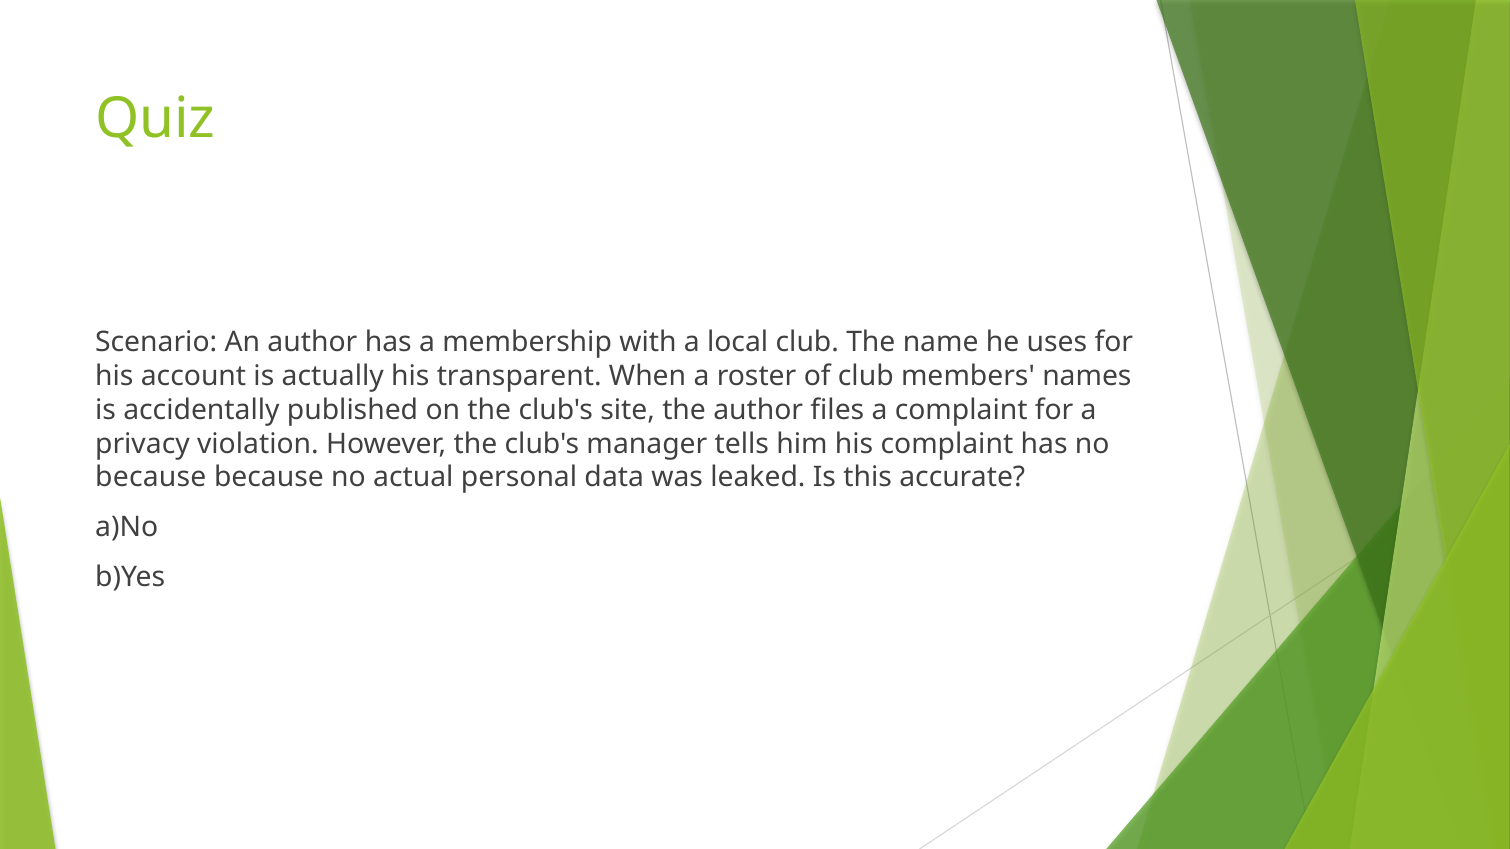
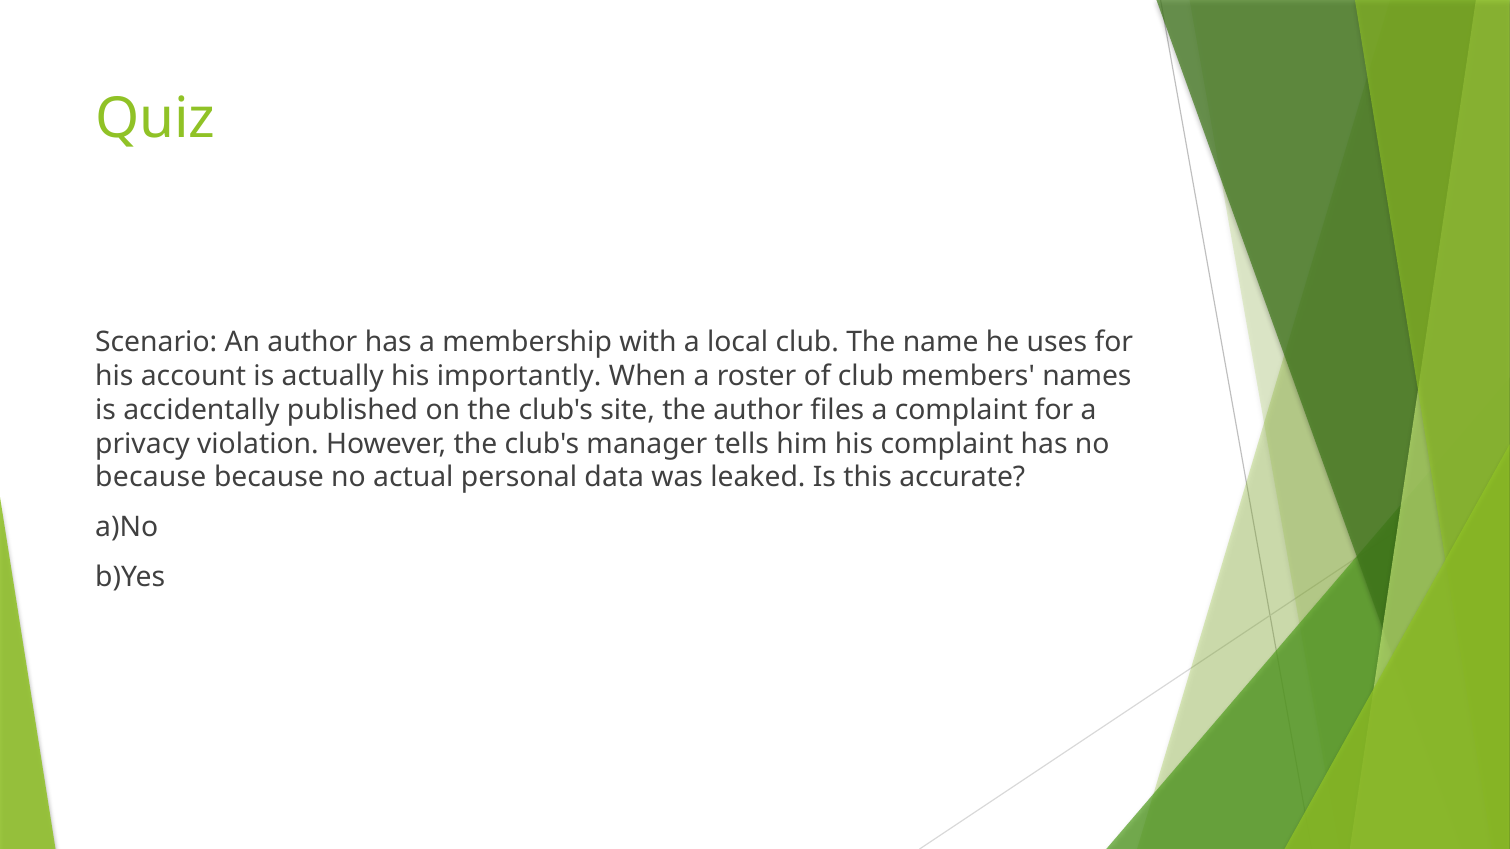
transparent: transparent -> importantly (519, 376)
